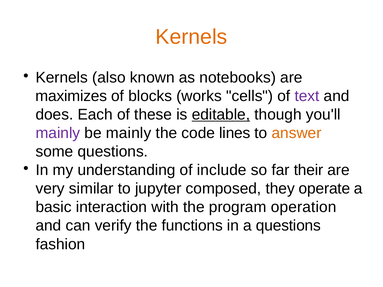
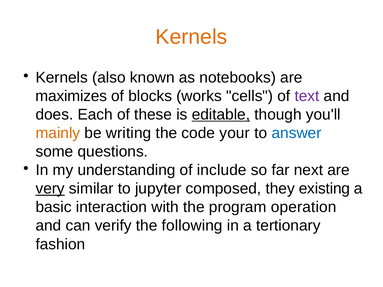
mainly colour: purple -> orange (58, 133)
be mainly: mainly -> writing (129, 133)
lines: lines -> your (235, 133)
answer colour: orange -> blue (297, 133)
their: their -> next (308, 170)
very underline: none -> present (50, 189)
operate: operate -> existing (324, 189)
functions: functions -> following (192, 226)
a questions: questions -> tertionary (288, 226)
